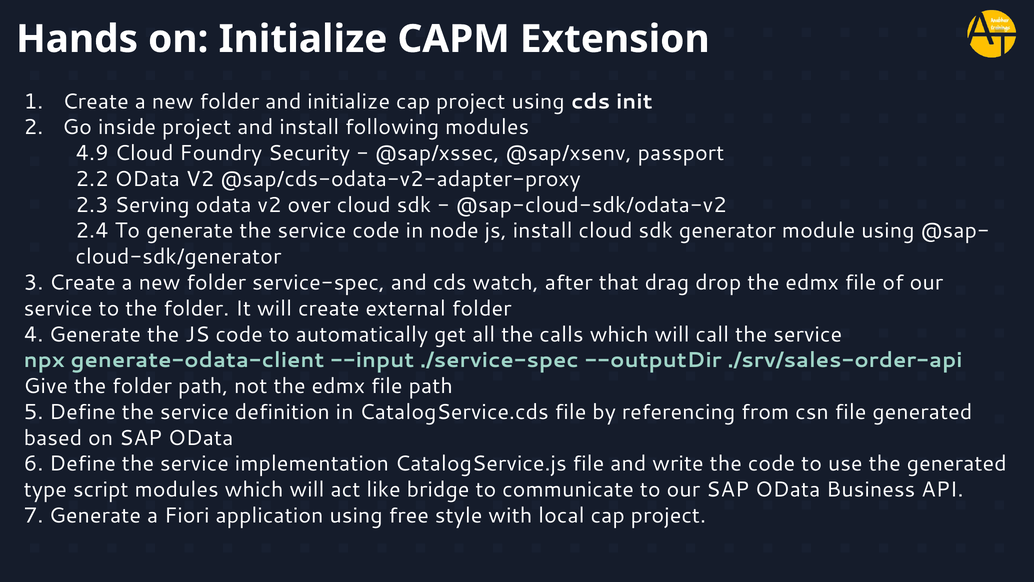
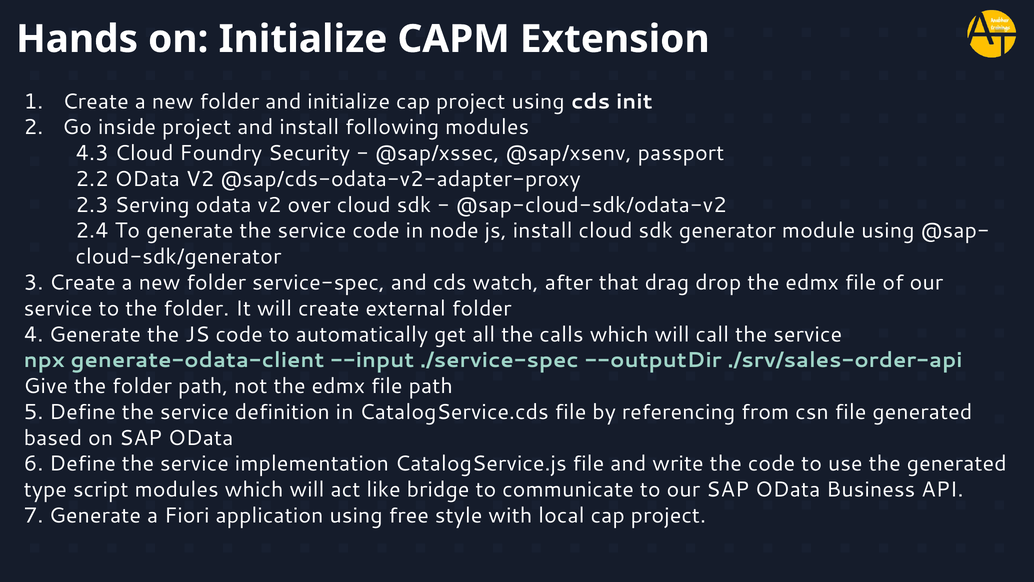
4.9: 4.9 -> 4.3 (92, 153)
